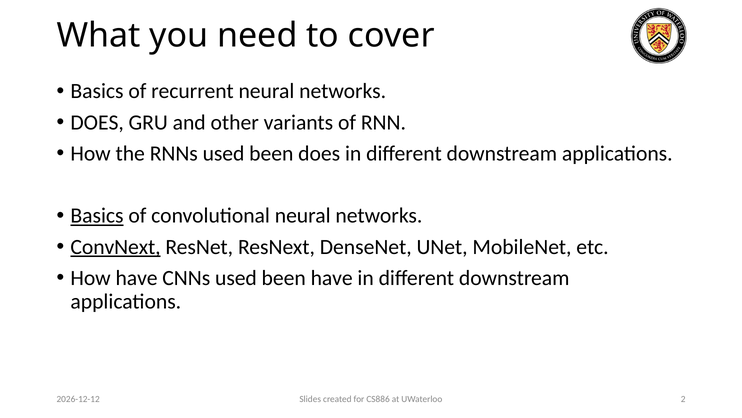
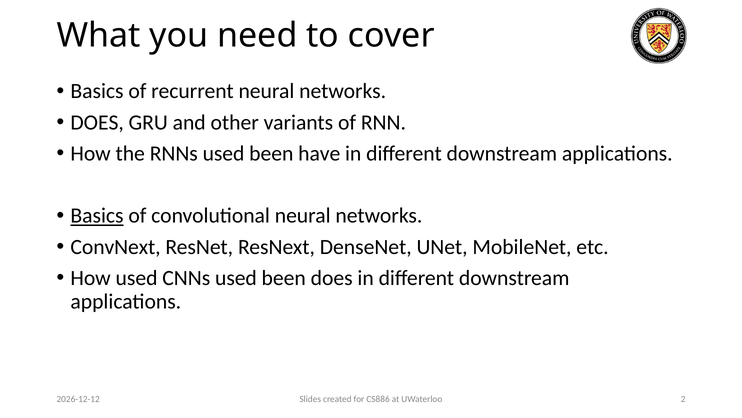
been does: does -> have (319, 153)
ConvNext underline: present -> none (116, 247)
How have: have -> used (137, 278)
been have: have -> does (332, 278)
